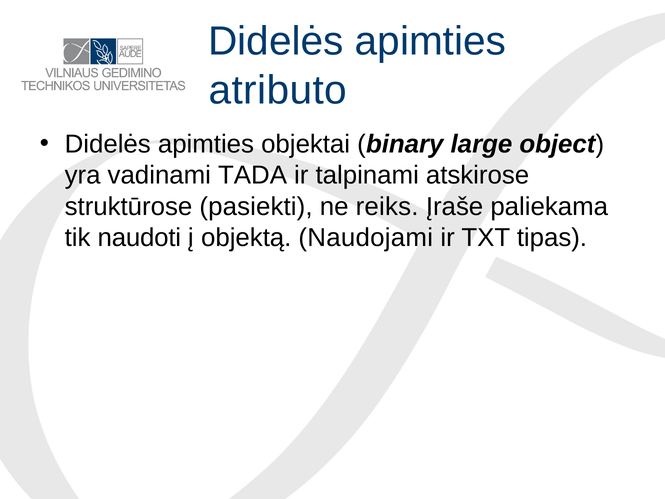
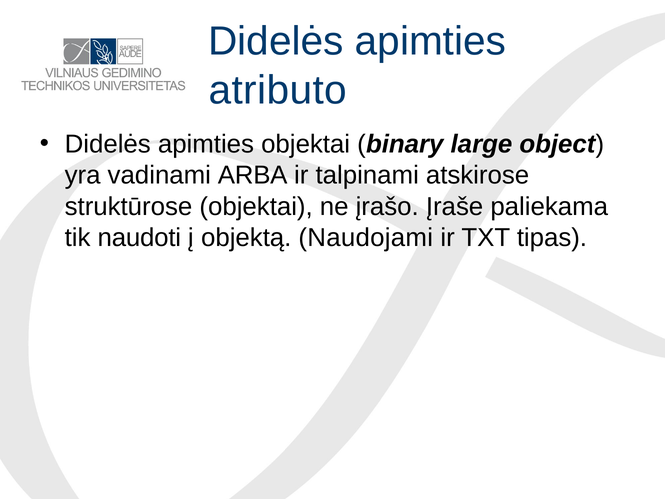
TADA: TADA -> ARBA (253, 175)
struktūrose pasiekti: pasiekti -> objektai (256, 206)
reiks: reiks -> įrašo (387, 206)
